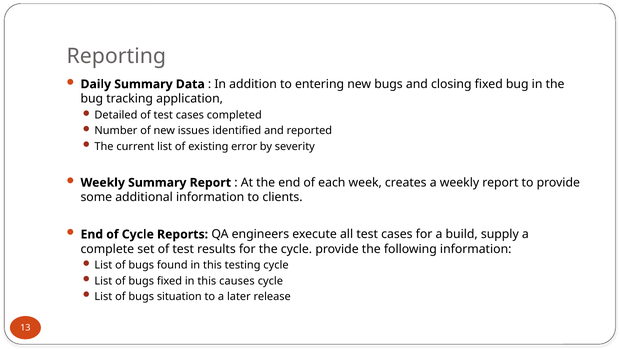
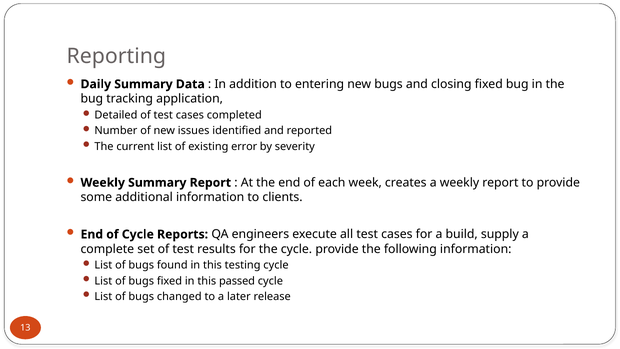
causes: causes -> passed (237, 281)
situation: situation -> changed (179, 296)
